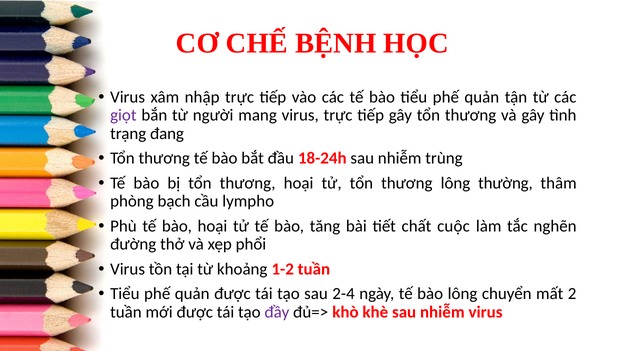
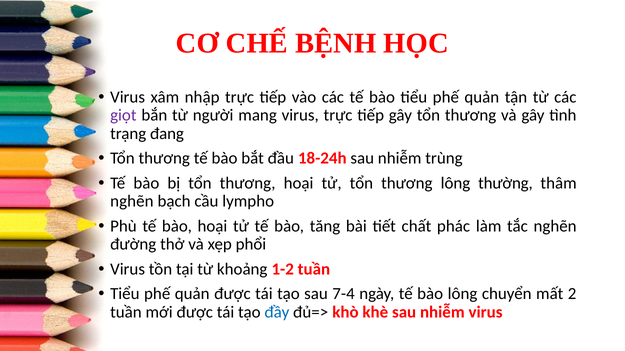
phòng: phòng -> nghẽn (132, 202)
cuộc: cuộc -> phác (454, 226)
2-4: 2-4 -> 7-4 (344, 294)
đầy colour: purple -> blue (277, 313)
